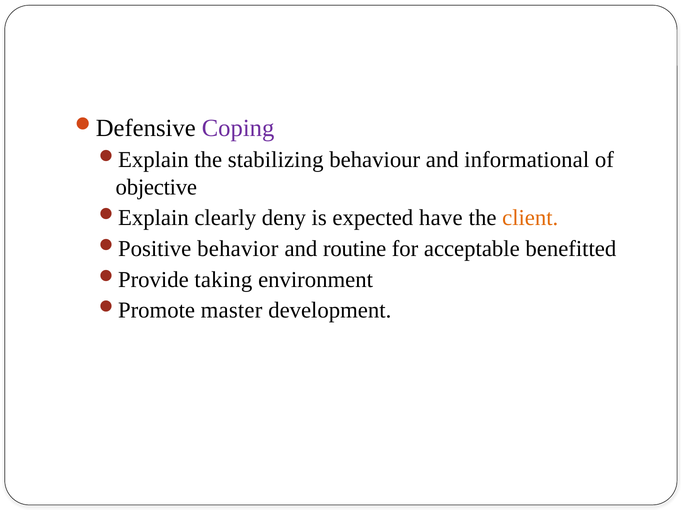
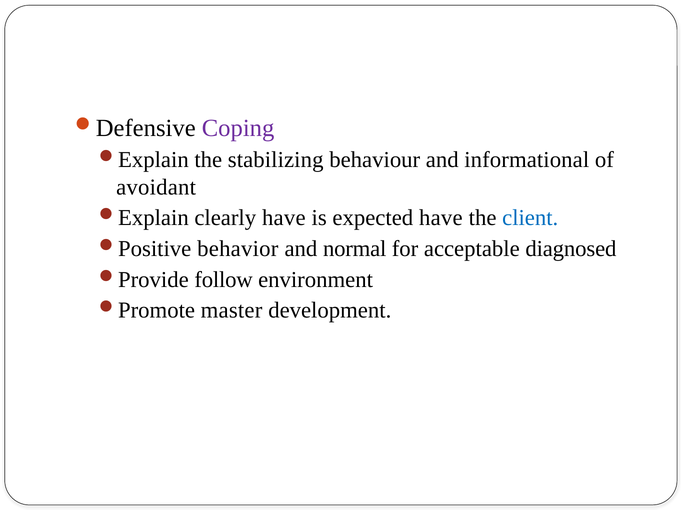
objective: objective -> avoidant (156, 187)
clearly deny: deny -> have (284, 218)
client colour: orange -> blue (530, 218)
routine: routine -> normal (355, 249)
benefitted: benefitted -> diagnosed (571, 249)
taking: taking -> follow (224, 279)
